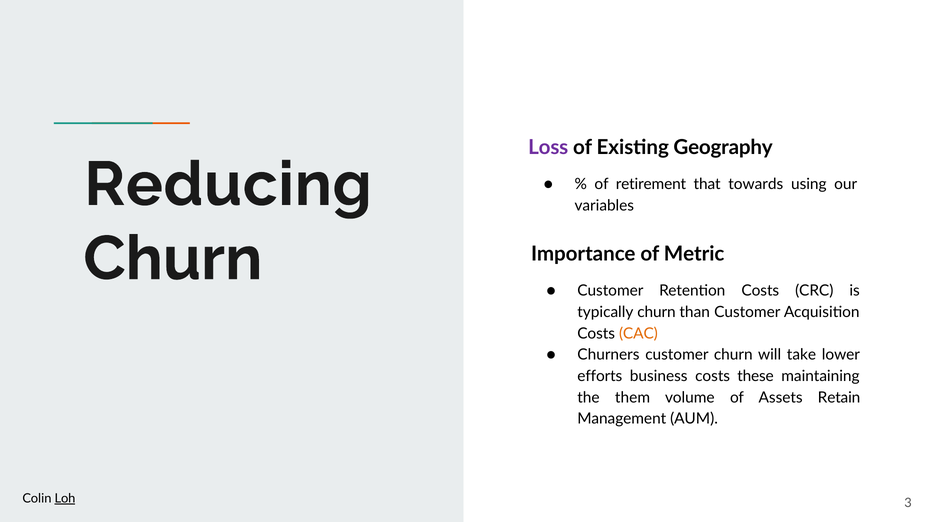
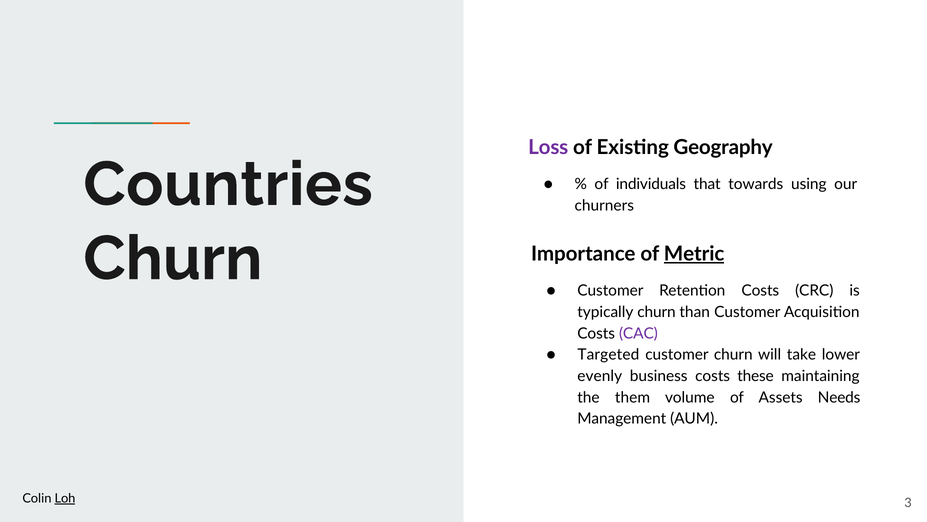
Reducing: Reducing -> Countries (228, 184)
retirement: retirement -> individuals (651, 184)
variables: variables -> churners (604, 205)
Metric underline: none -> present (694, 254)
CAC colour: orange -> purple (638, 333)
Churners: Churners -> Targeted (608, 354)
efforts: efforts -> evenly (600, 376)
Retain: Retain -> Needs (839, 397)
